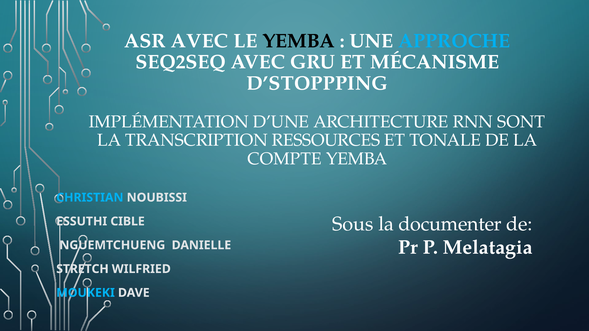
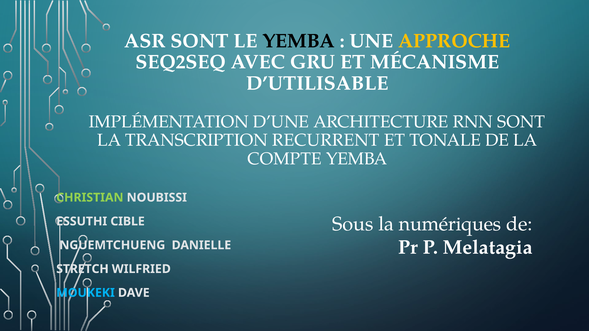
ASR AVEC: AVEC -> SONT (200, 41)
APPROCHE colour: light blue -> yellow (454, 41)
D’STOPPPING: D’STOPPPING -> D’UTILISABLE (317, 83)
RESSOURCES: RESSOURCES -> RECURRENT (326, 140)
CHRISTIAN colour: light blue -> light green (90, 198)
documenter: documenter -> numériques (450, 224)
